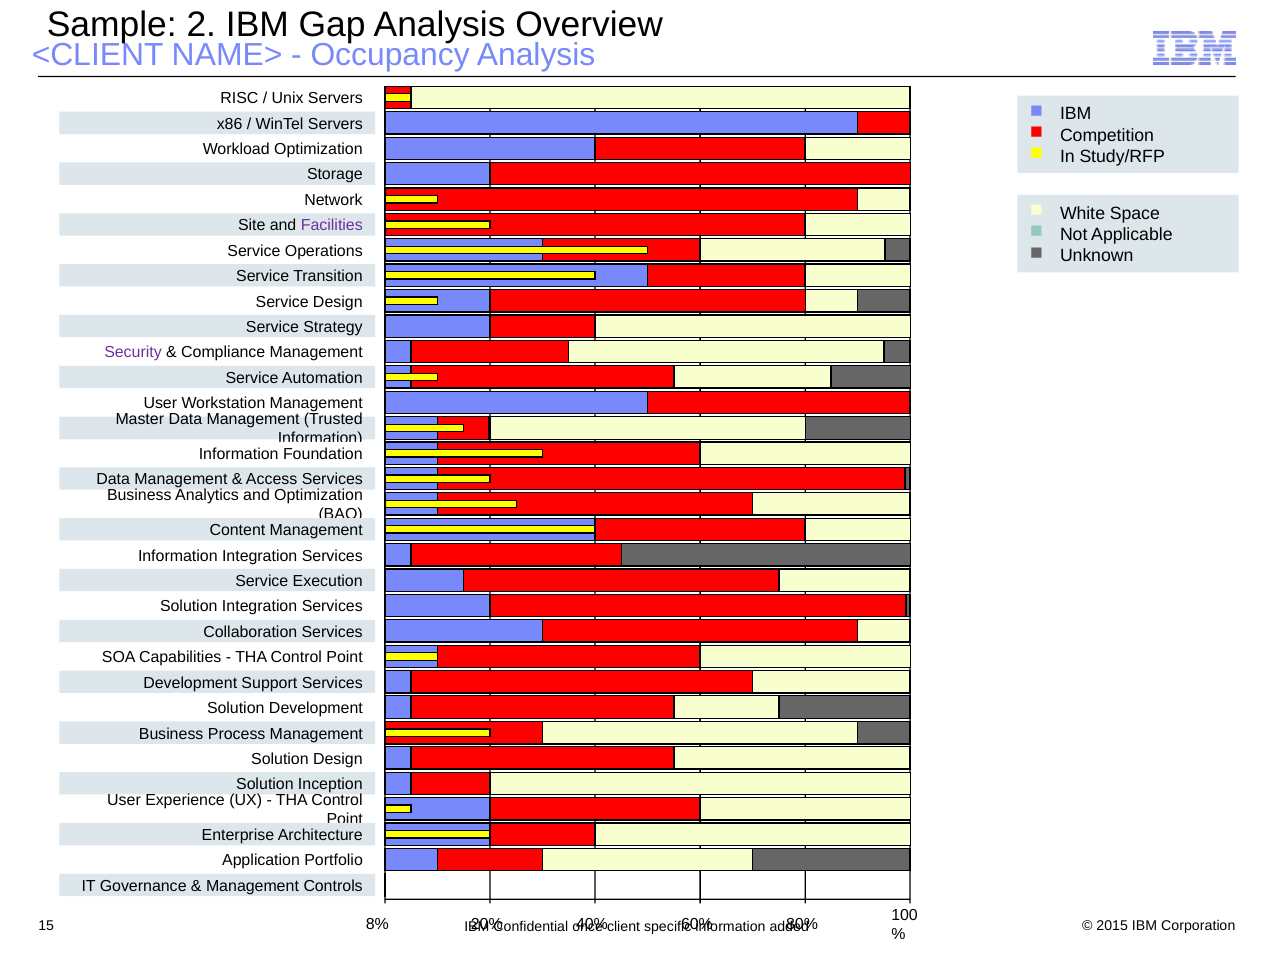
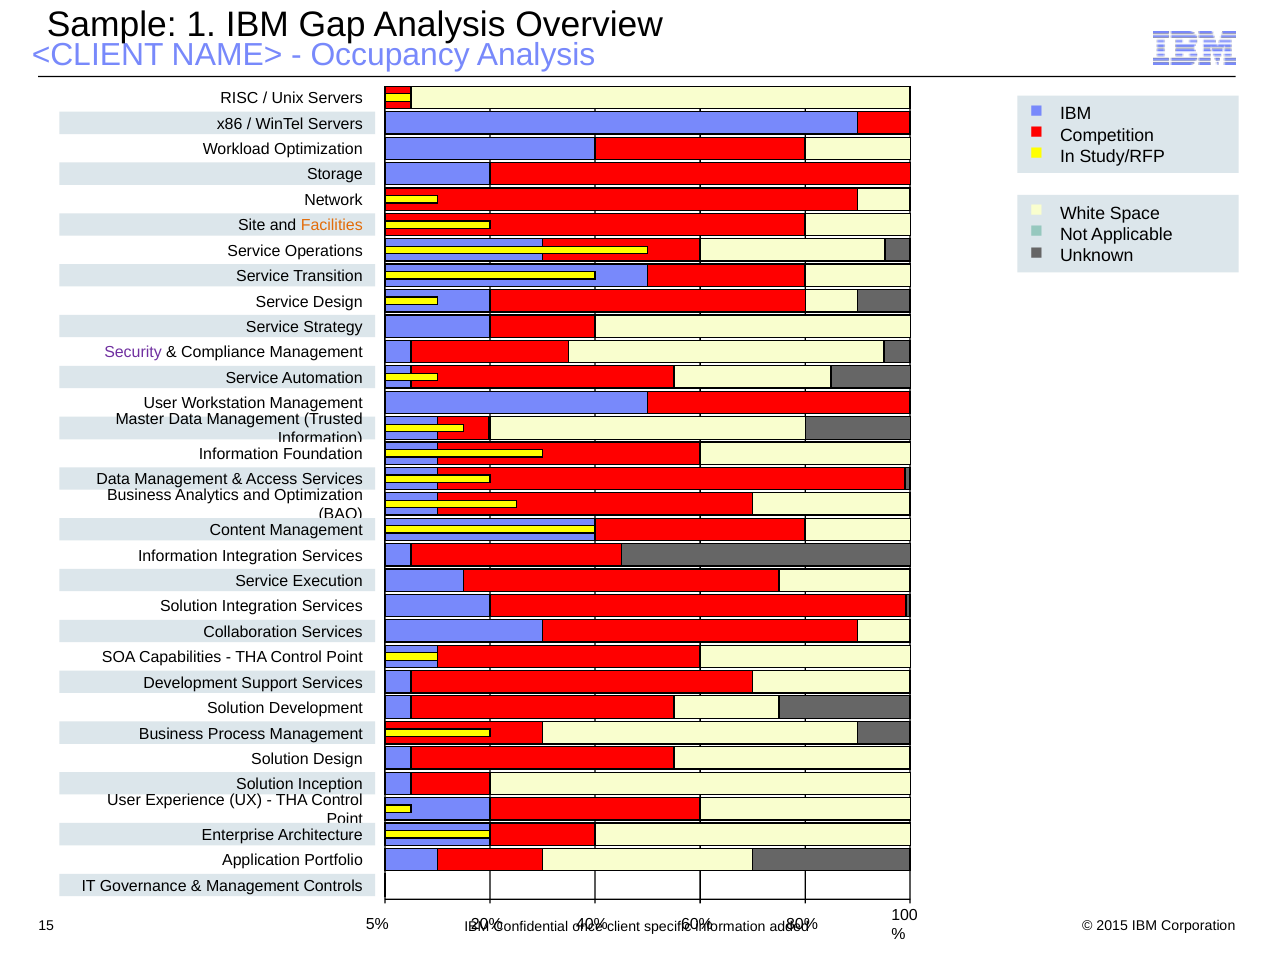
2: 2 -> 1 (201, 25)
Facilities colour: purple -> orange (332, 226)
8%: 8% -> 5% (377, 925)
